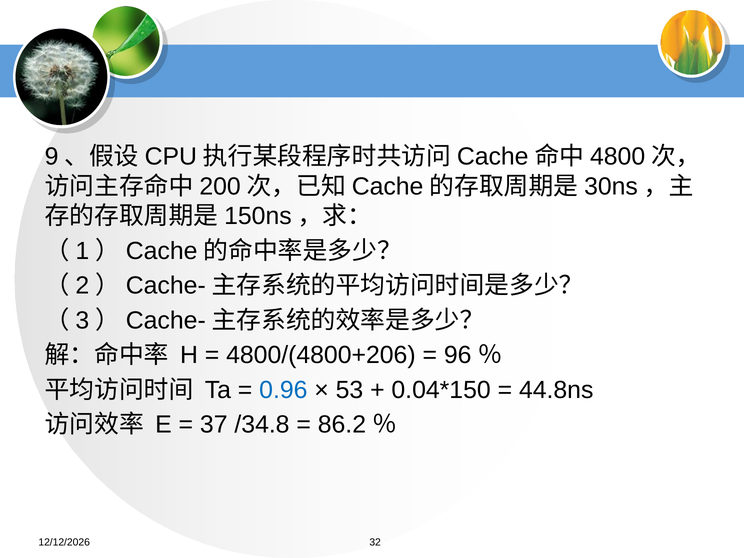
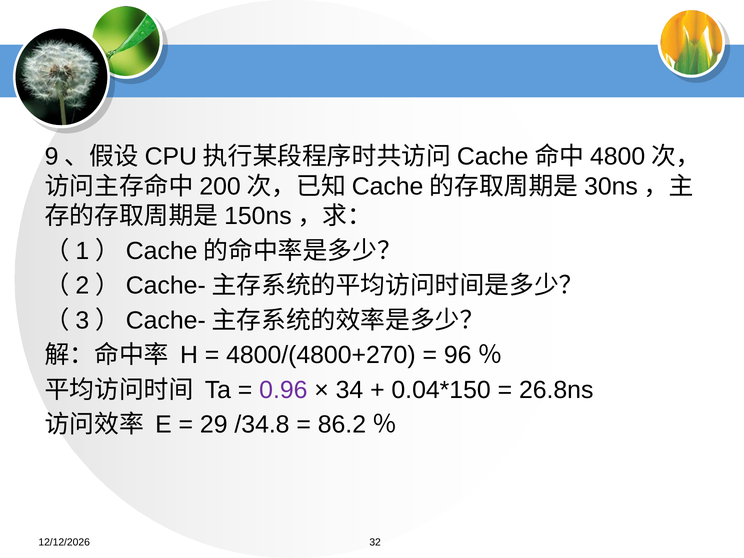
4800/(4800+206: 4800/(4800+206 -> 4800/(4800+270 (321, 355)
0.96 colour: blue -> purple (283, 390)
53: 53 -> 34 (349, 390)
44.8ns: 44.8ns -> 26.8ns (556, 390)
37: 37 -> 29 (214, 425)
